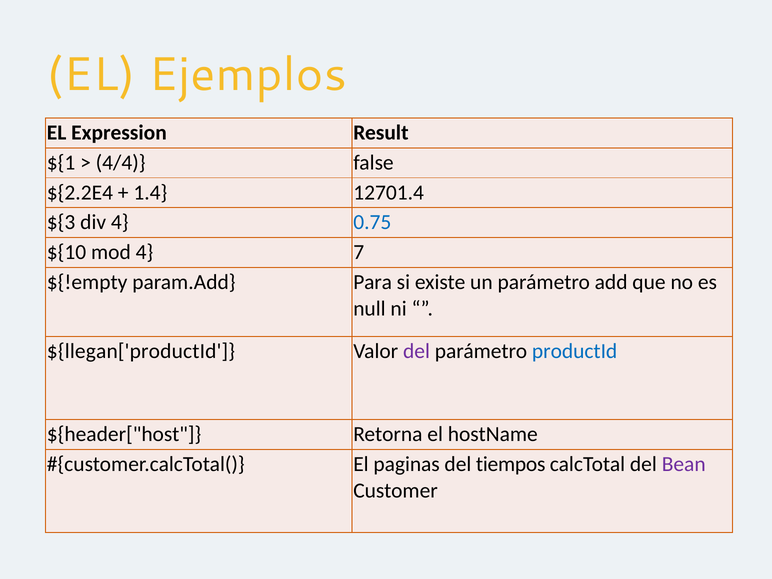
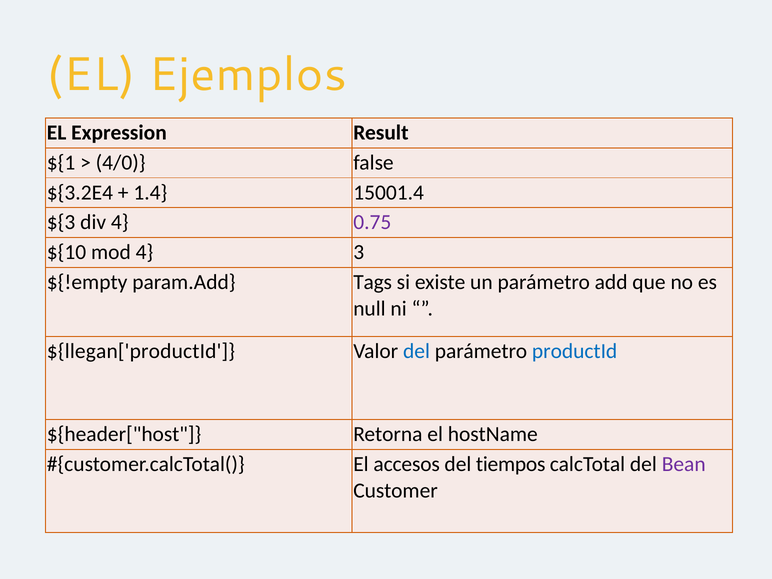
4/4: 4/4 -> 4/0 (121, 162)
${2.2E4: ${2.2E4 -> ${3.2E4 (80, 192)
12701.4: 12701.4 -> 15001.4 (389, 192)
0.75 colour: blue -> purple (372, 222)
7: 7 -> 3 (359, 252)
Para: Para -> Tags (373, 282)
del colour: purple -> blue (416, 351)
paginas: paginas -> accesos (407, 464)
